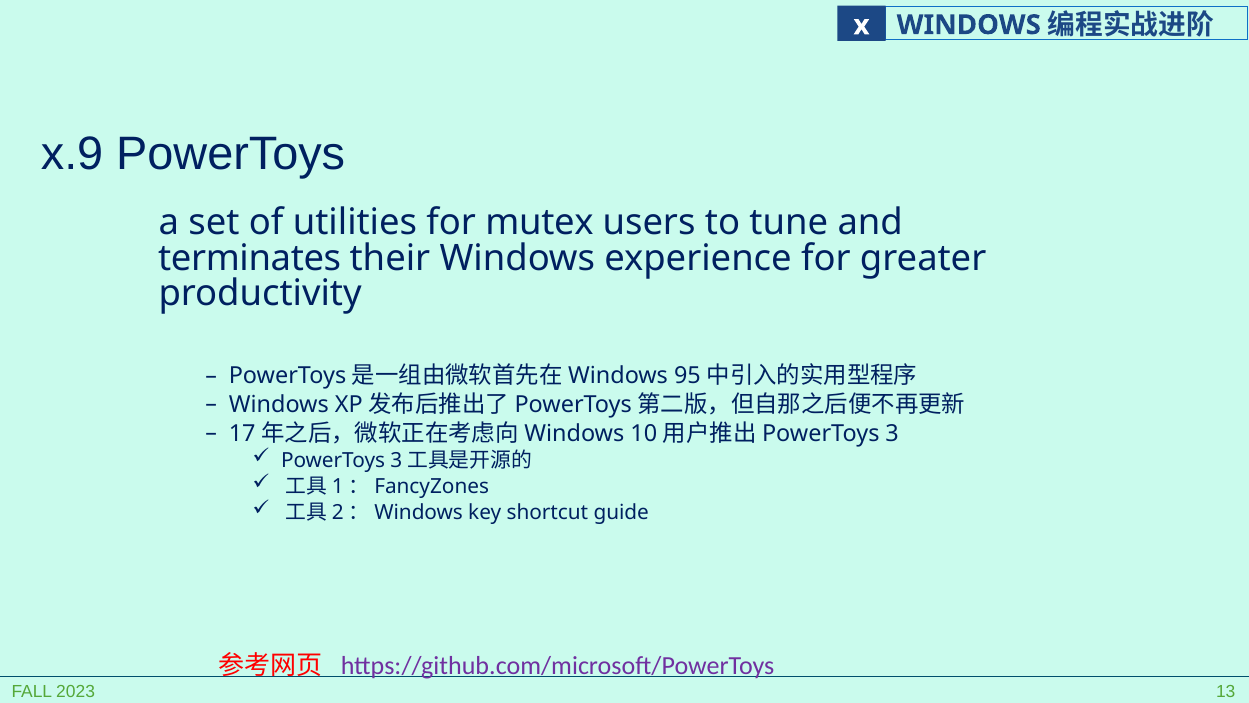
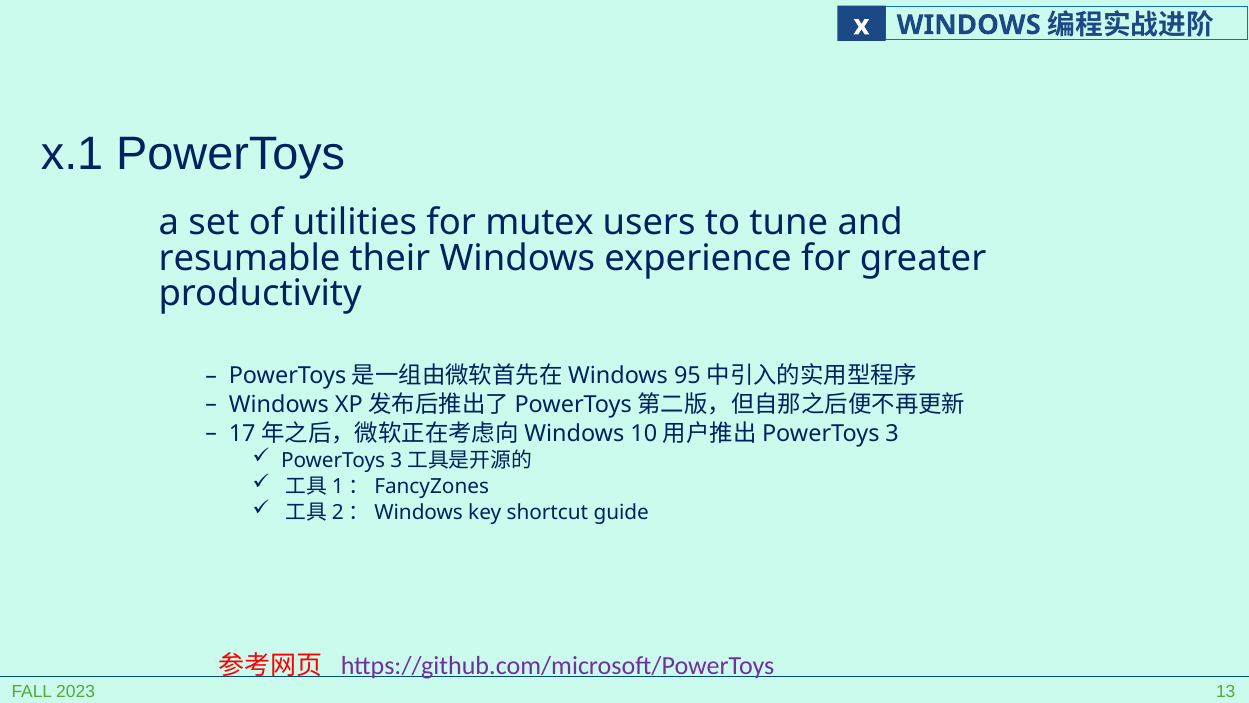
x.9: x.9 -> x.1 (72, 154)
terminates: terminates -> resumable (250, 258)
